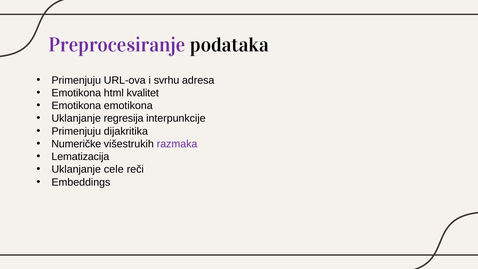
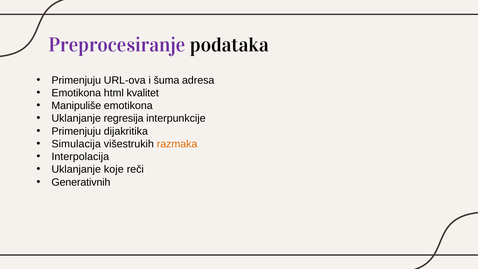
svrhu: svrhu -> šuma (167, 80)
Emotikona: Emotikona -> Manipuliše (76, 106)
Numeričke: Numeričke -> Simulacija (76, 144)
razmaka colour: purple -> orange (177, 144)
Lematizacija: Lematizacija -> Interpolacija (80, 157)
cele: cele -> koje (114, 169)
Embeddings: Embeddings -> Generativnih (81, 182)
